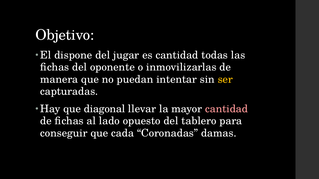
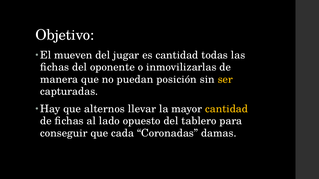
dispone: dispone -> mueven (73, 55)
intentar: intentar -> posición (177, 80)
diagonal: diagonal -> alternos (104, 109)
cantidad colour: pink -> yellow (227, 109)
